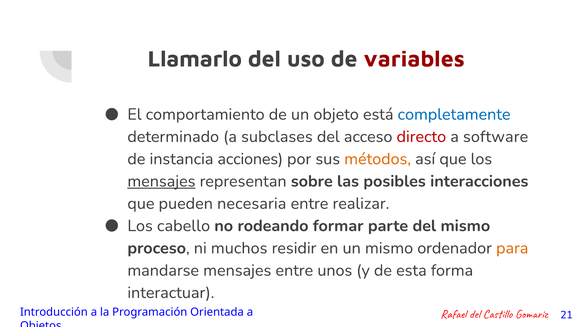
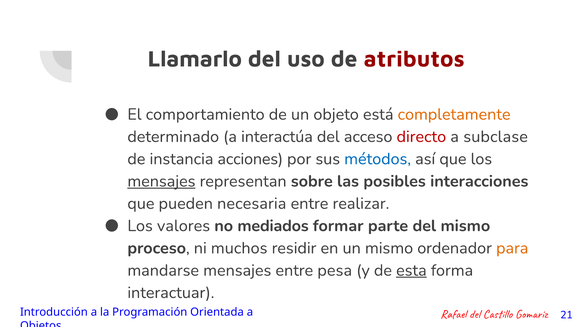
variables: variables -> atributos (414, 59)
completamente colour: blue -> orange (454, 114)
subclases: subclases -> interactúa (277, 137)
software: software -> subclase (496, 137)
métodos colour: orange -> blue (378, 159)
cabello: cabello -> valores (184, 226)
rodeando: rodeando -> mediados (273, 226)
unos: unos -> pesa (335, 270)
esta underline: none -> present (411, 270)
